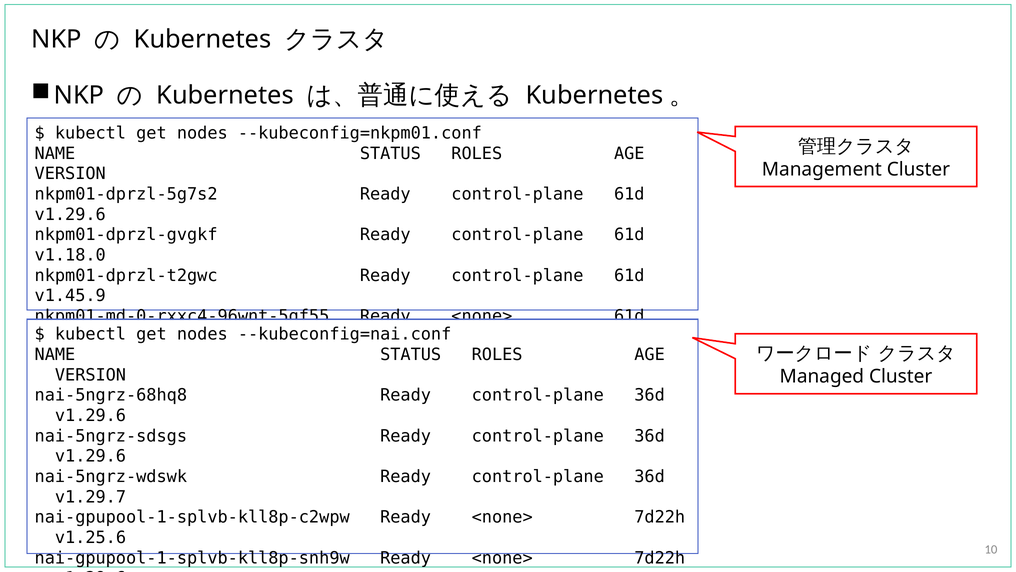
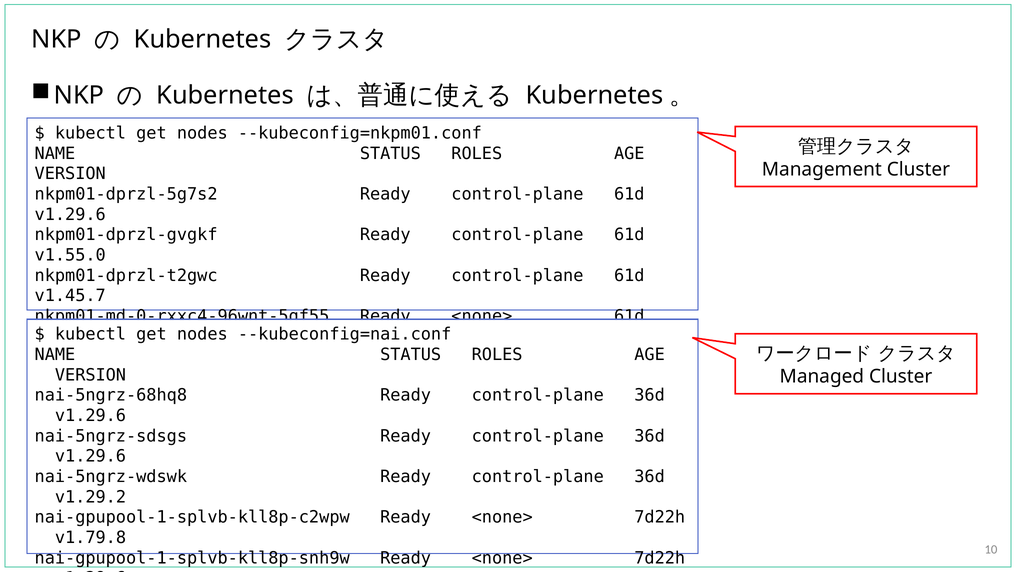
v1.18.0: v1.18.0 -> v1.55.0 (70, 255)
v1.45.9: v1.45.9 -> v1.45.7 (70, 296)
v1.29.7: v1.29.7 -> v1.29.2 (90, 497)
v1.25.6: v1.25.6 -> v1.79.8 (90, 537)
